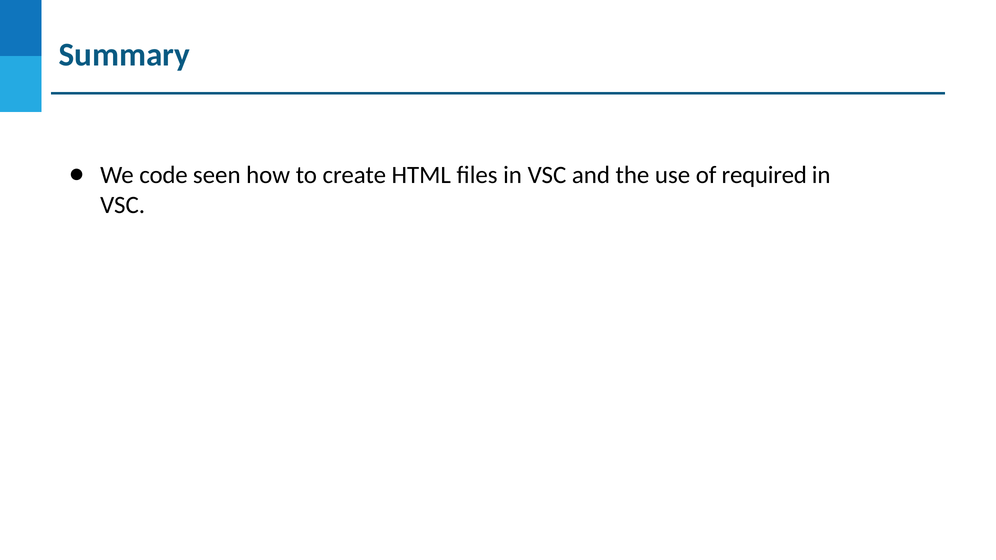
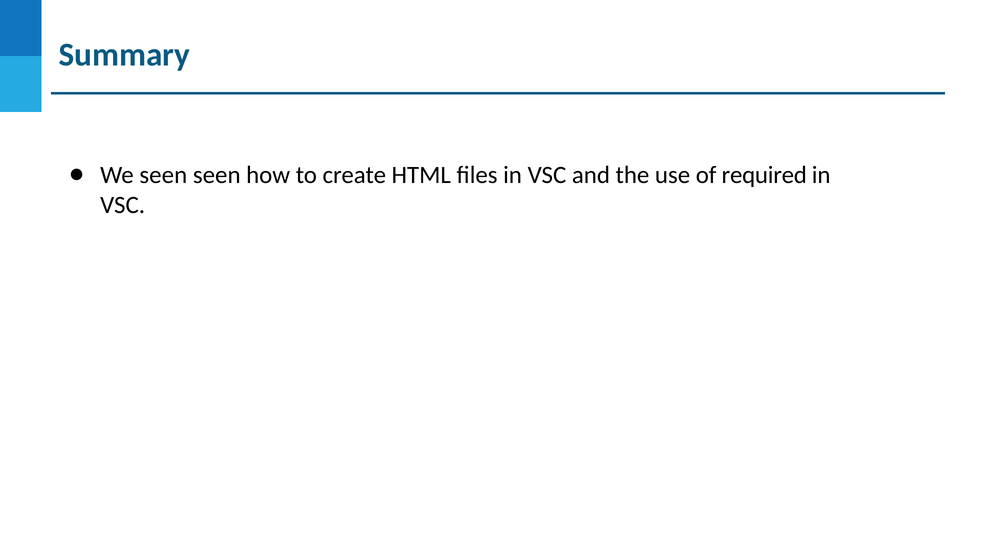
We code: code -> seen (163, 175)
